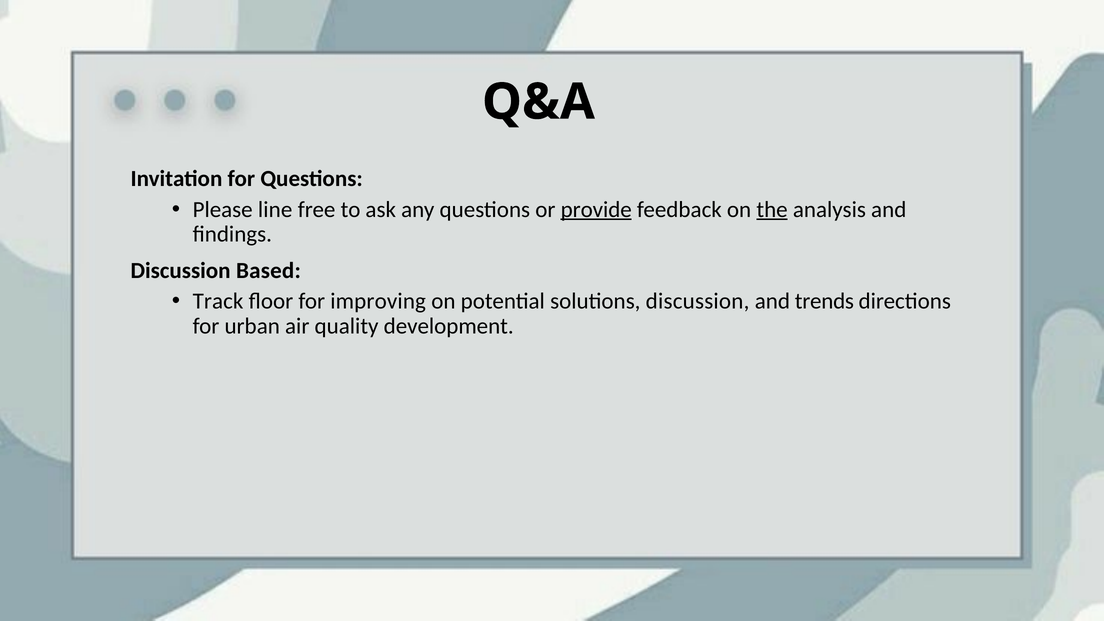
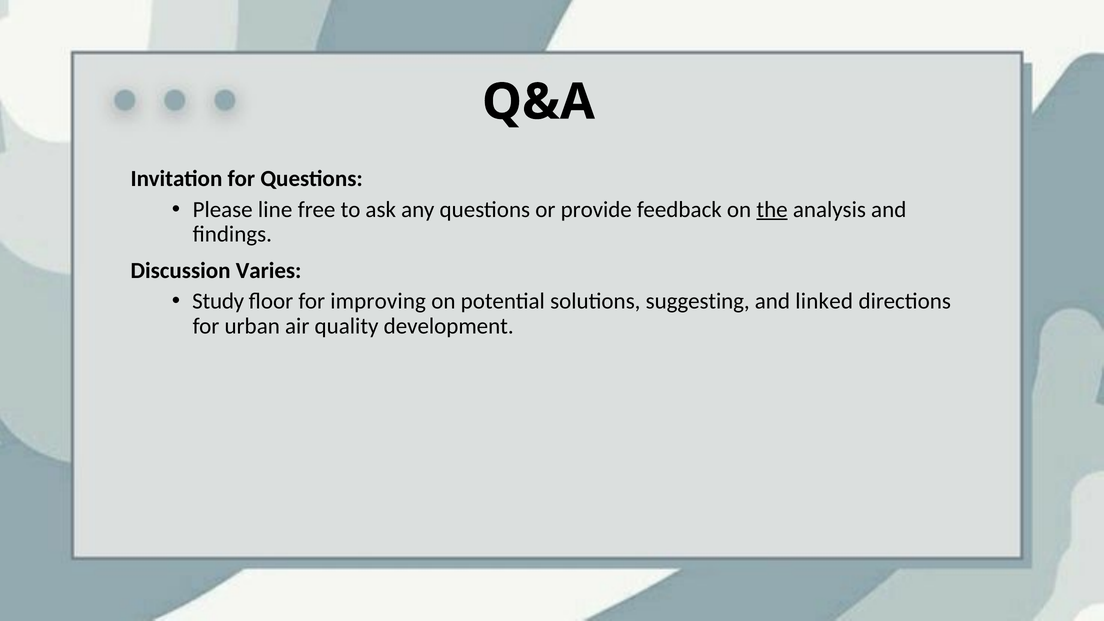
provide underline: present -> none (596, 209)
Based: Based -> Varies (269, 271)
Track: Track -> Study (218, 301)
solutions discussion: discussion -> suggesting (698, 301)
trends: trends -> linked (824, 301)
